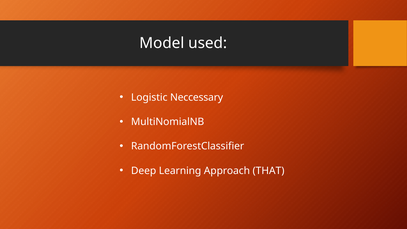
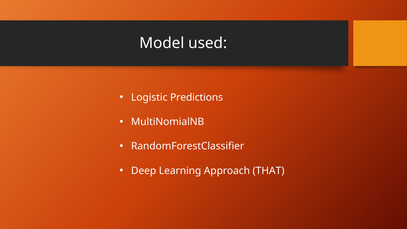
Neccessary: Neccessary -> Predictions (197, 97)
